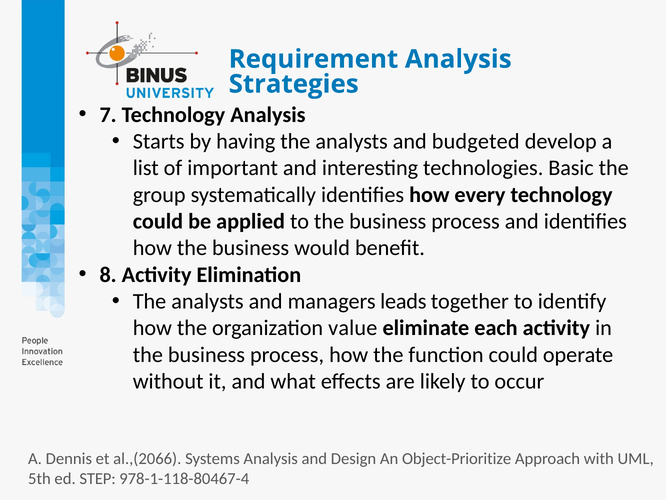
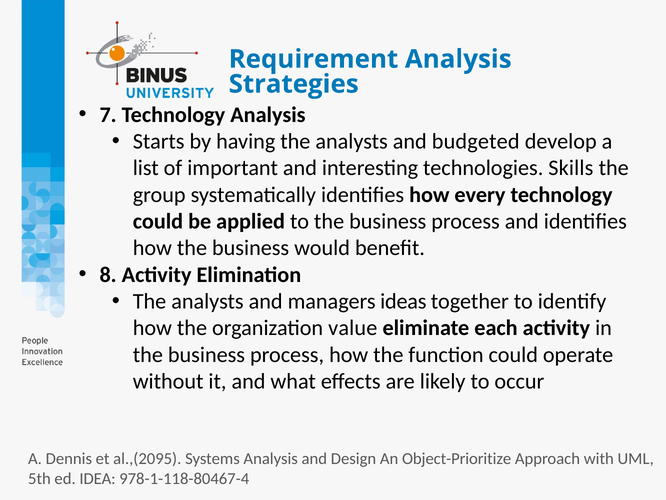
Basic: Basic -> Skills (571, 168)
leads: leads -> ideas (403, 301)
al.,(2066: al.,(2066 -> al.,(2095 (147, 458)
STEP: STEP -> IDEA (98, 478)
